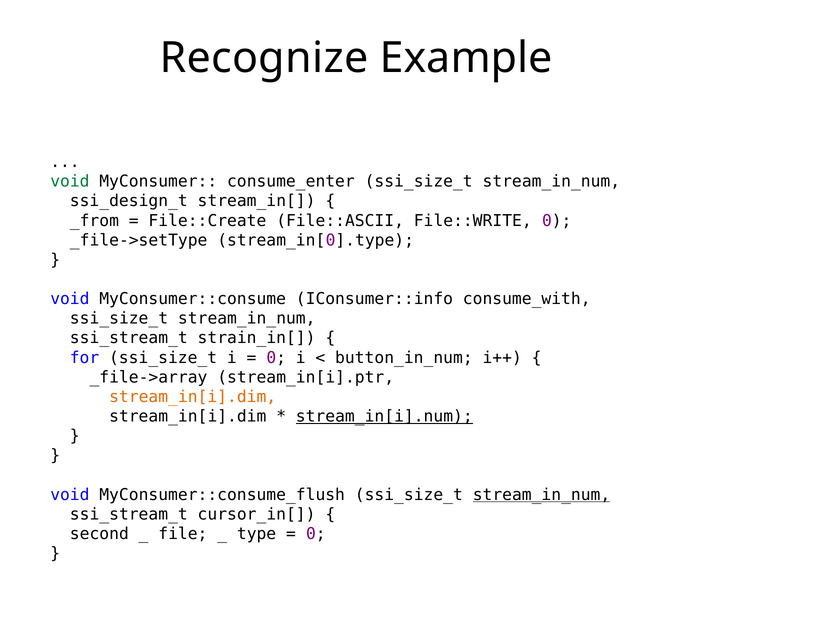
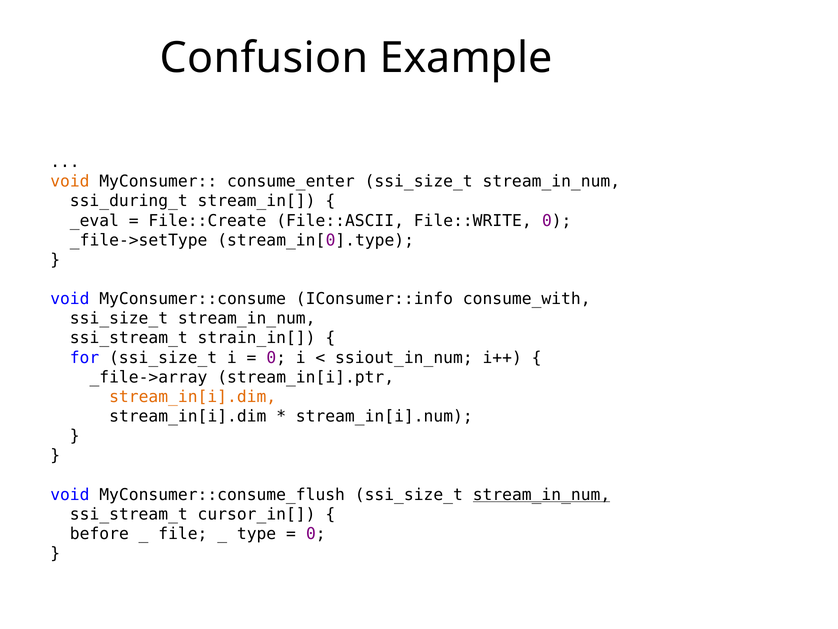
Recognize: Recognize -> Confusion (264, 58)
void colour: green -> orange (70, 181)
ssi_design_t: ssi_design_t -> ssi_during_t (129, 201)
_from: _from -> _eval (94, 220)
button_in_num: button_in_num -> ssiout_in_num (404, 357)
stream_in[i].num underline: present -> none (384, 416)
second: second -> before (99, 533)
